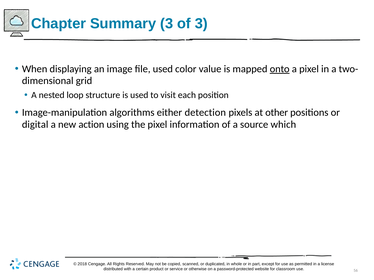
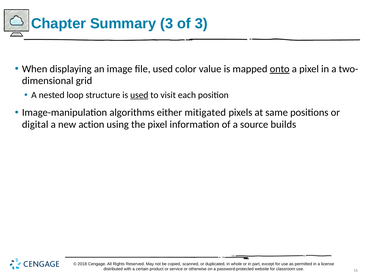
used underline: none -> present (139, 95)
detection: detection -> mitigated (205, 113)
other: other -> same (277, 113)
which: which -> builds (283, 125)
